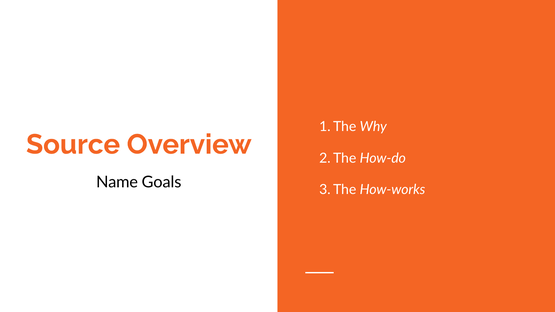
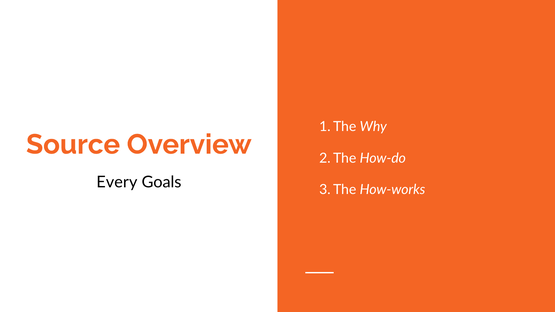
Name: Name -> Every (117, 182)
